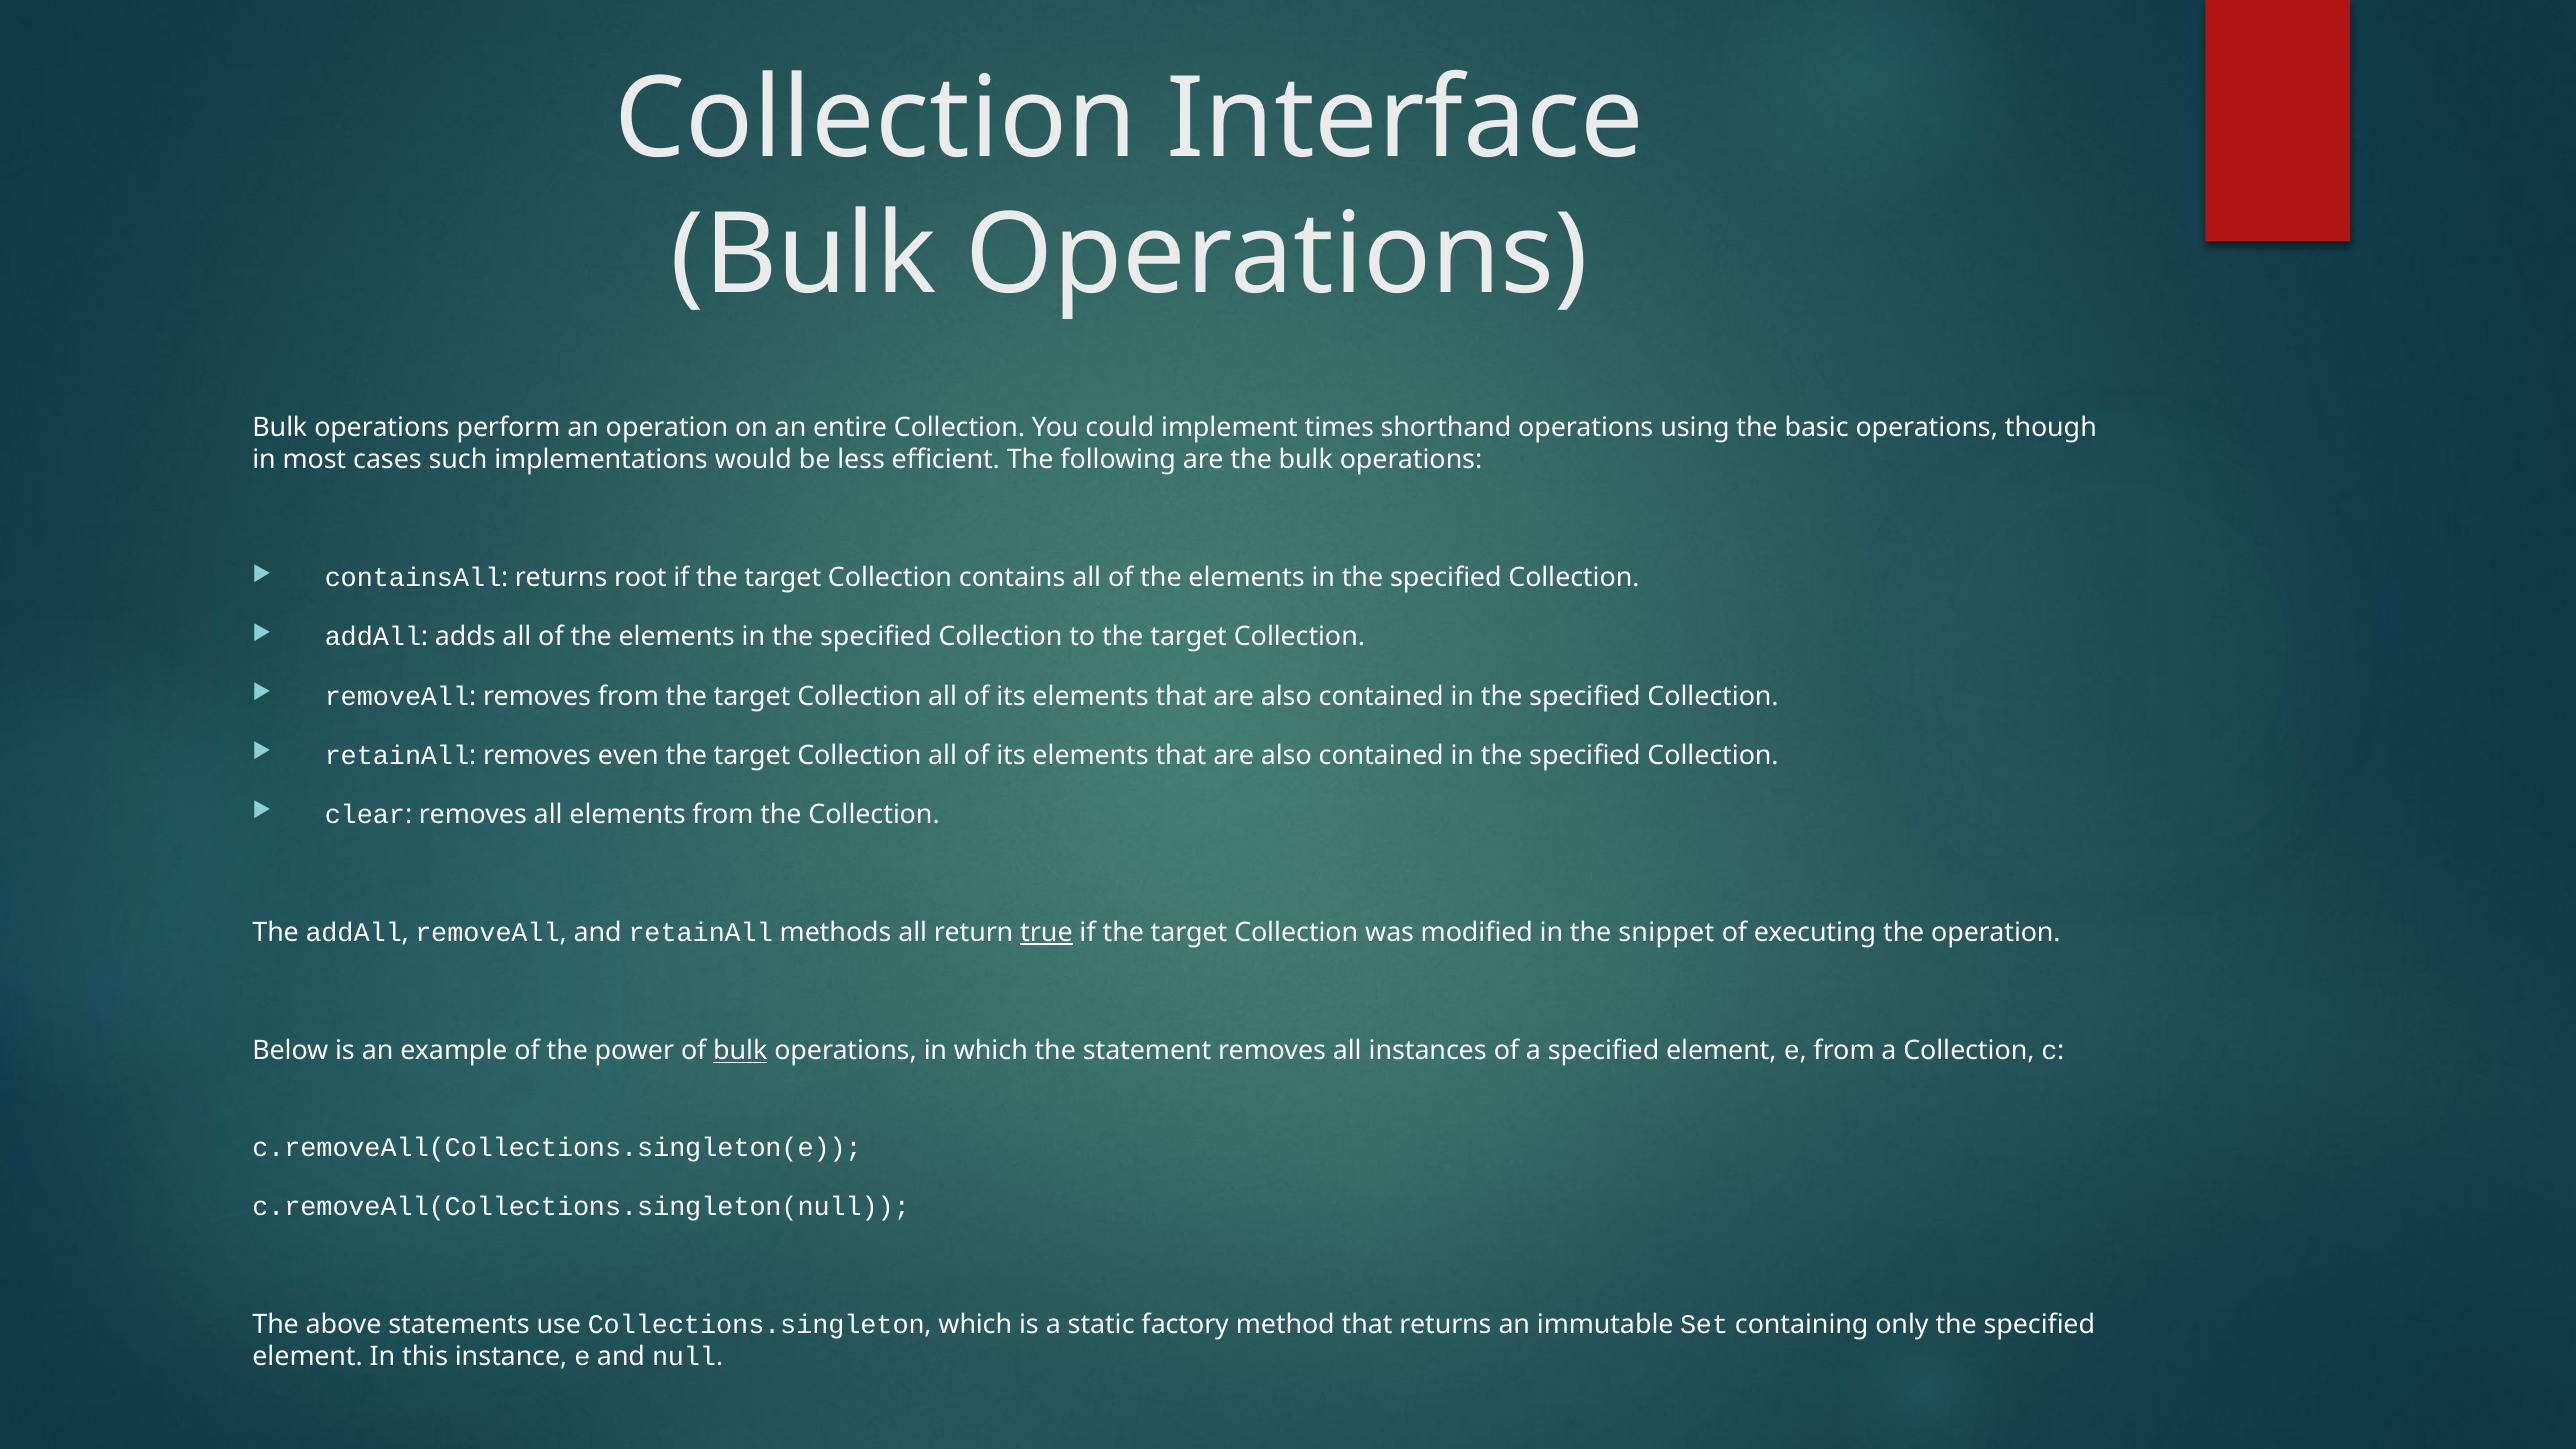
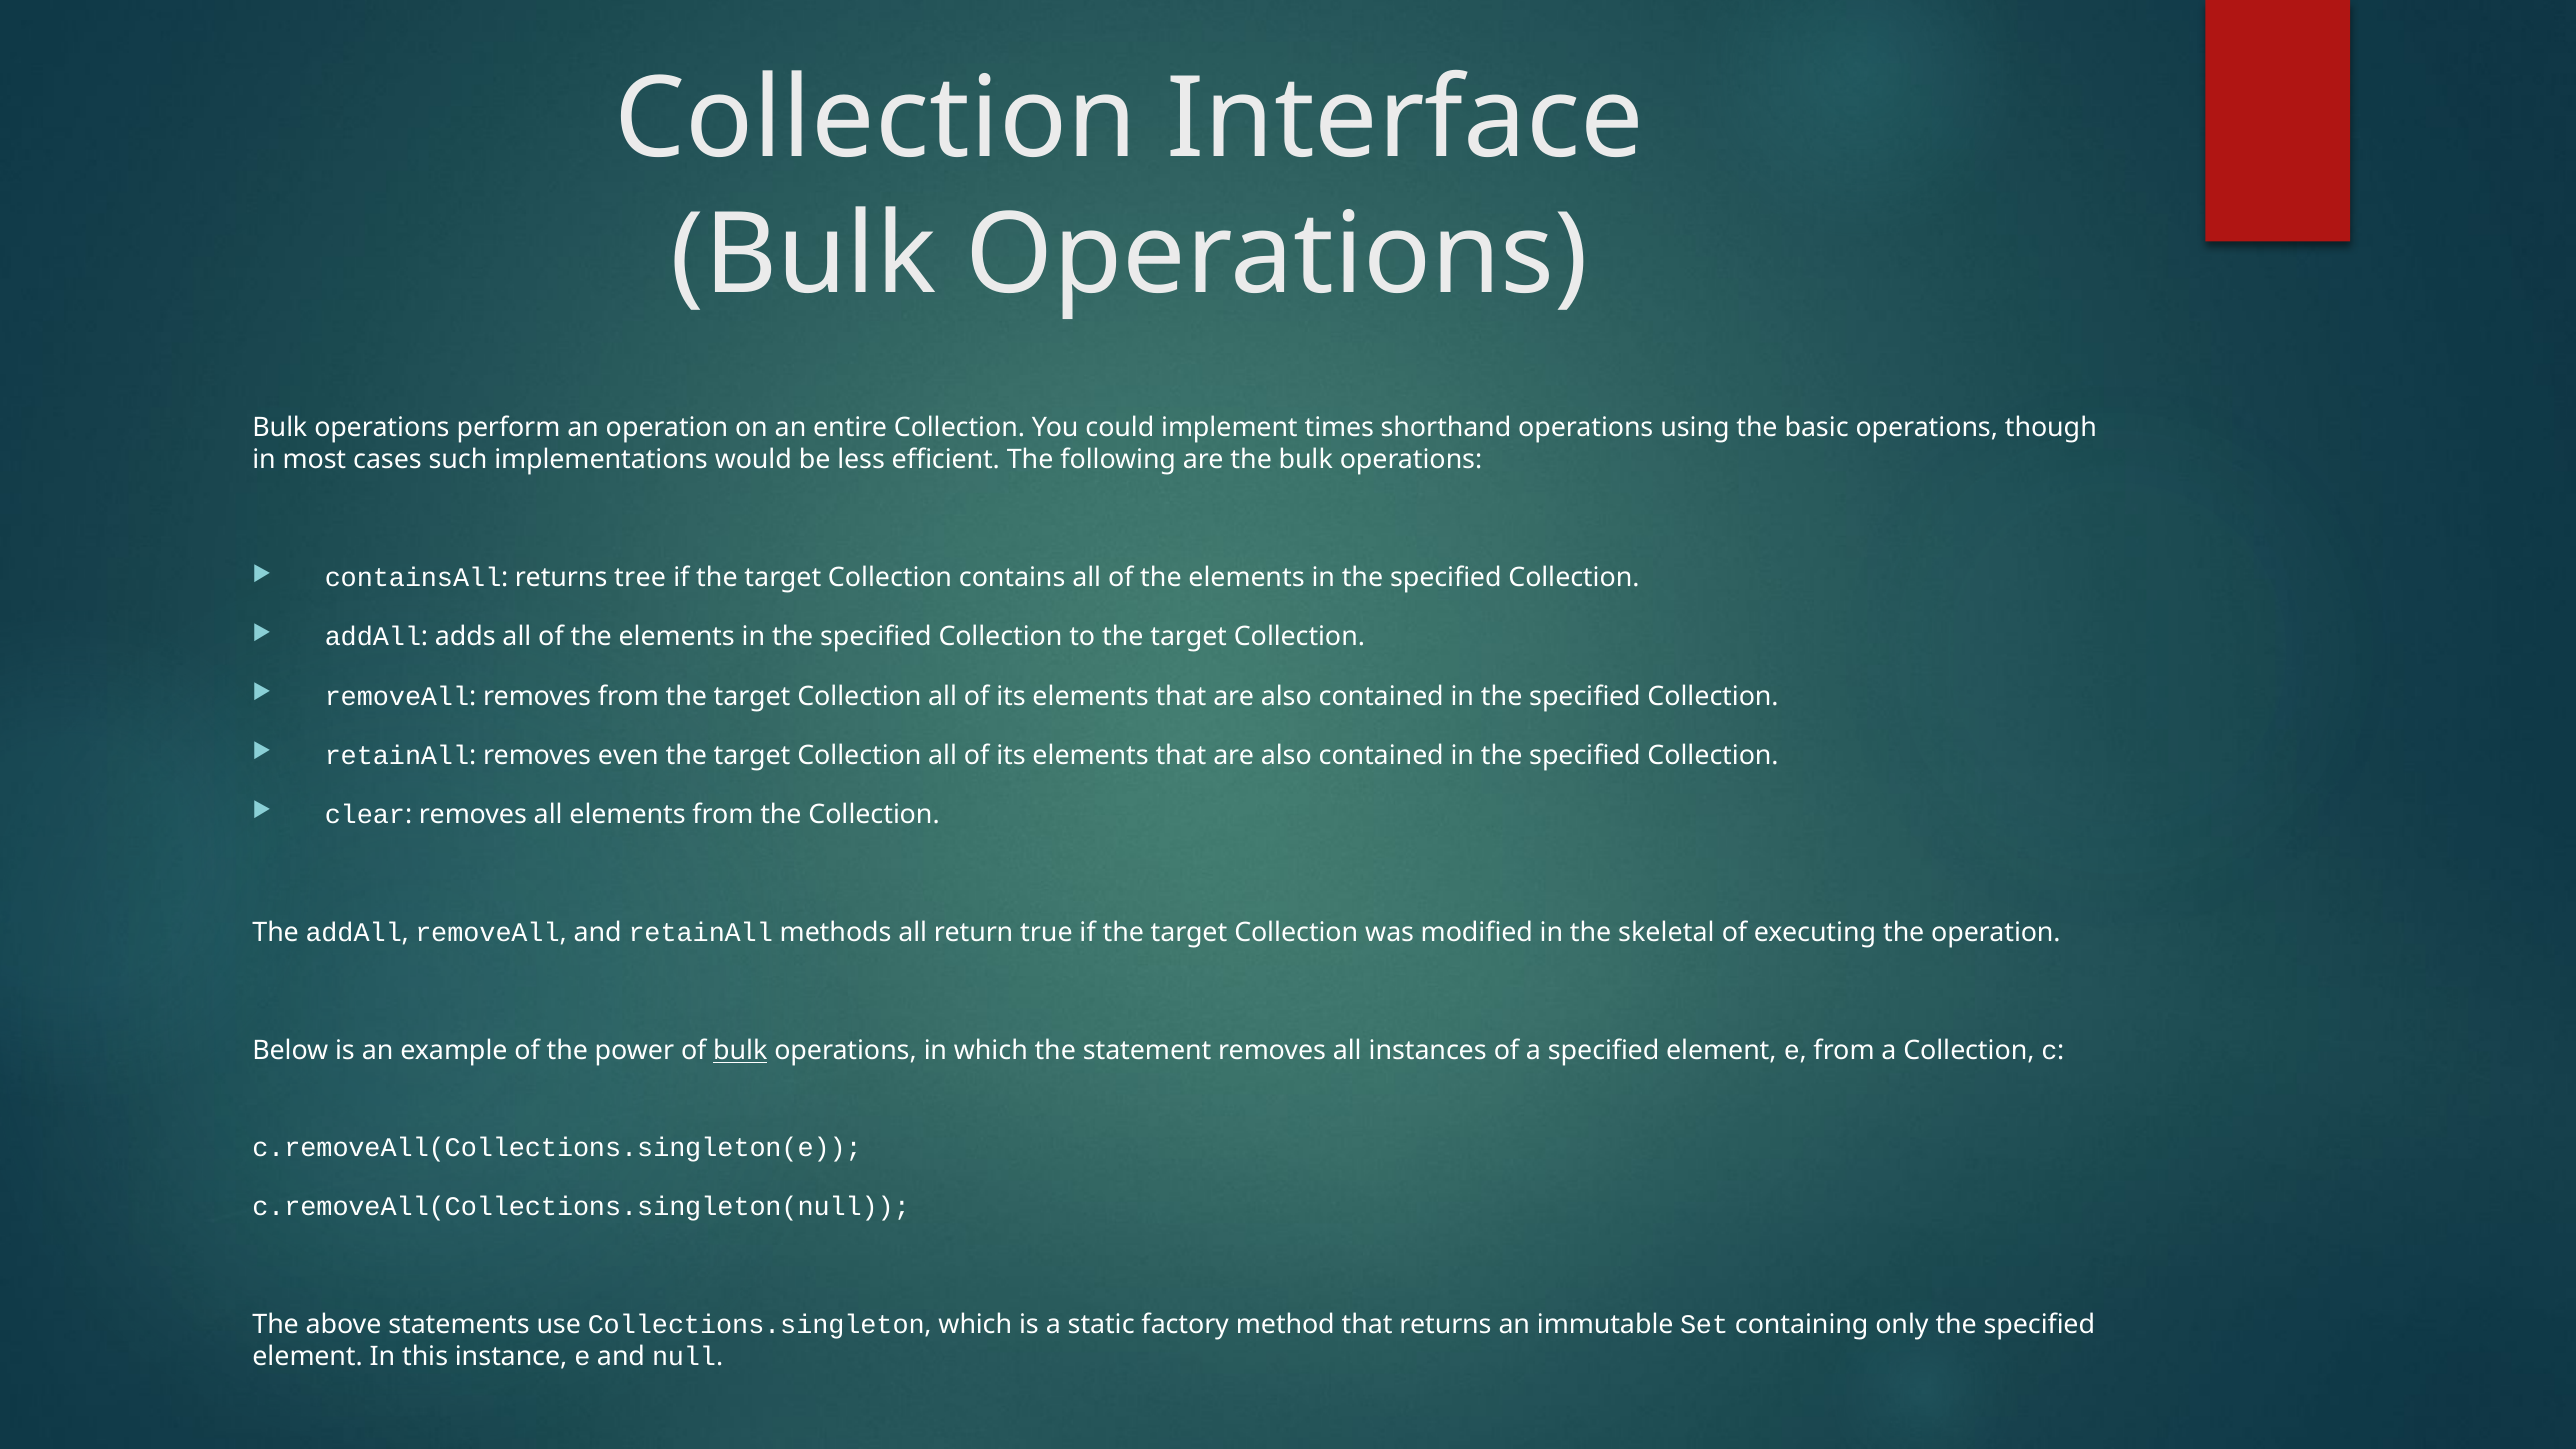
root: root -> tree (640, 578)
true underline: present -> none (1046, 933)
snippet: snippet -> skeletal (1666, 933)
